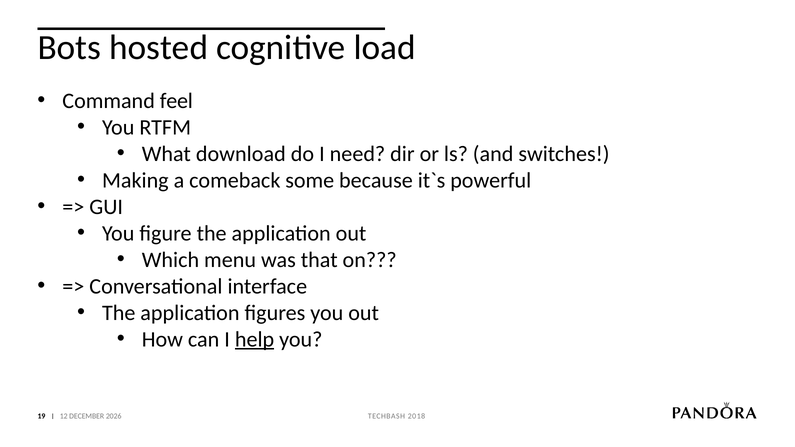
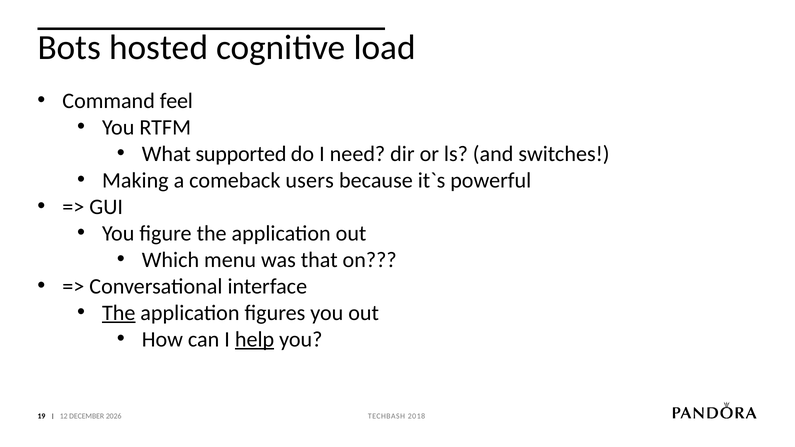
download: download -> supported (241, 154)
some: some -> users (310, 181)
The underline: none -> present (119, 313)
